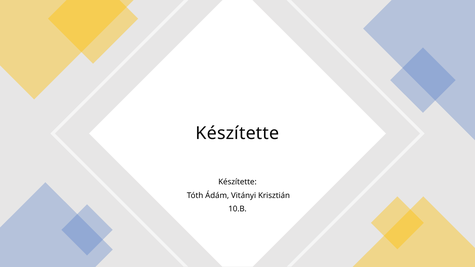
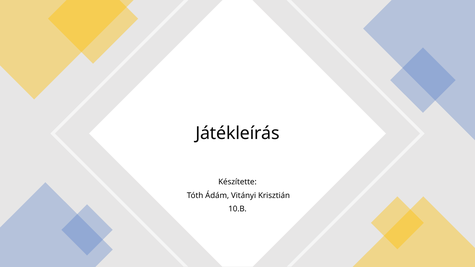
Készítette: Készítette -> Játékleírás (238, 133)
